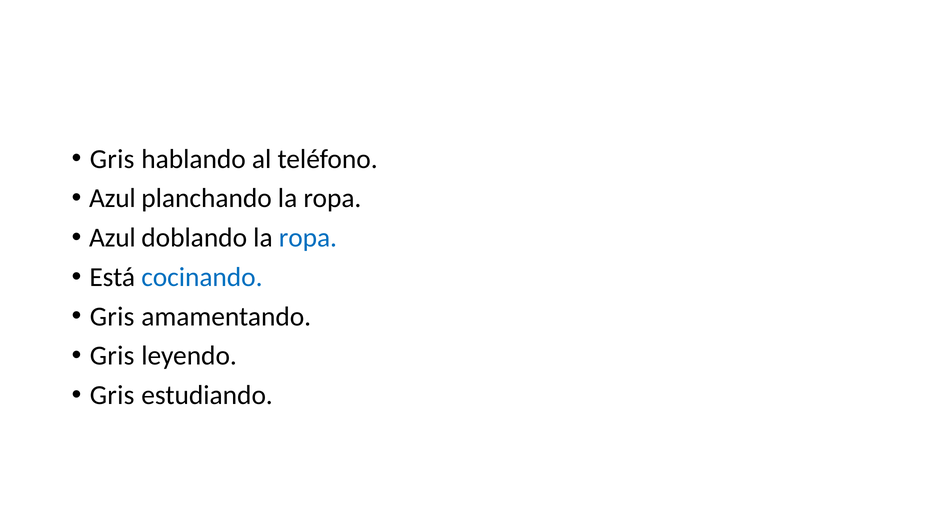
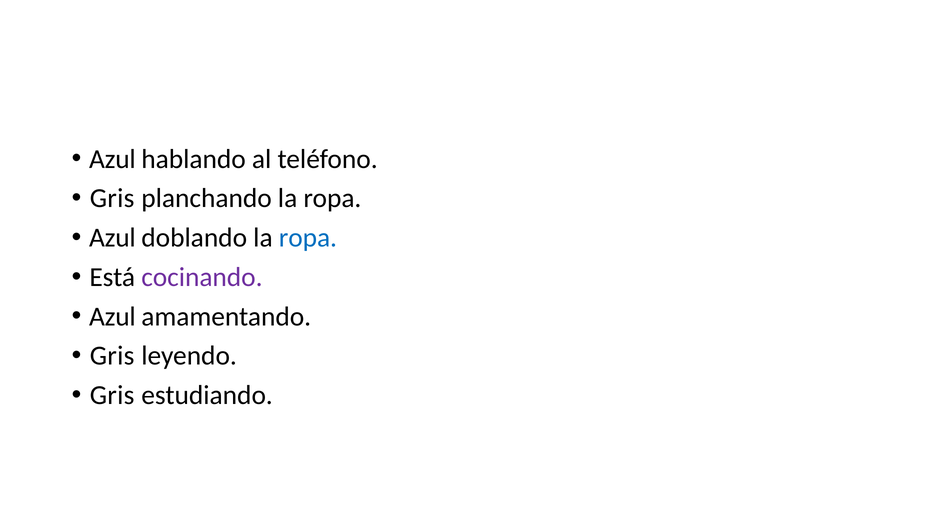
Gris: Gris -> Azul (112, 159)
Azul: Azul -> Gris (112, 198)
cocinando colour: blue -> purple (202, 277)
Gris: Gris -> Azul (112, 317)
